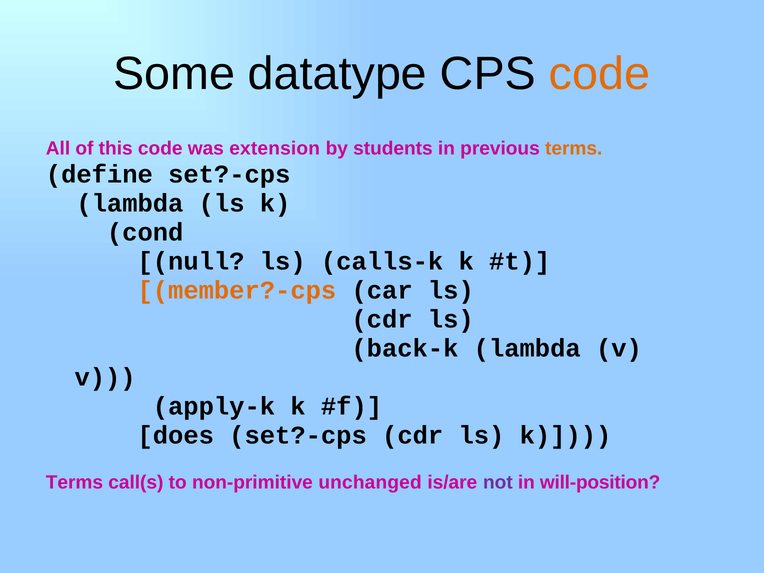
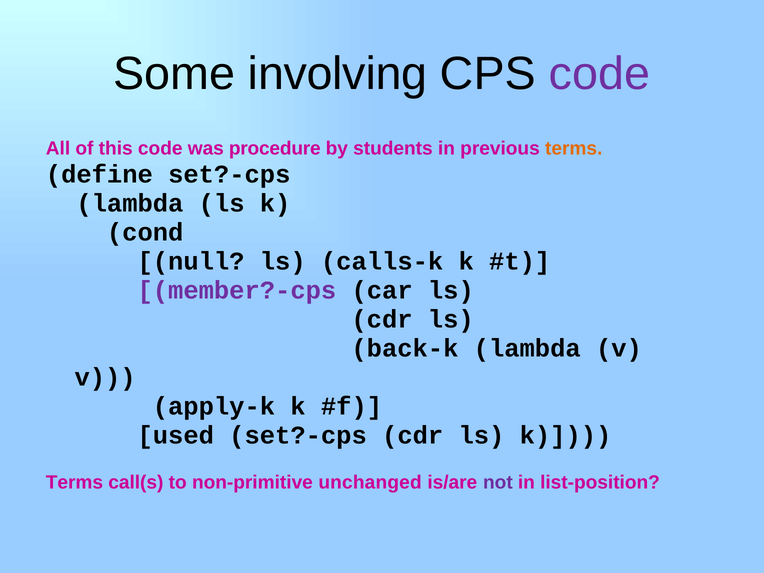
datatype: datatype -> involving (338, 74)
code colour: orange -> purple (599, 74)
extension: extension -> procedure (275, 149)
member?-cps colour: orange -> purple (237, 290)
does: does -> used (176, 435)
will-position: will-position -> list-position (600, 482)
